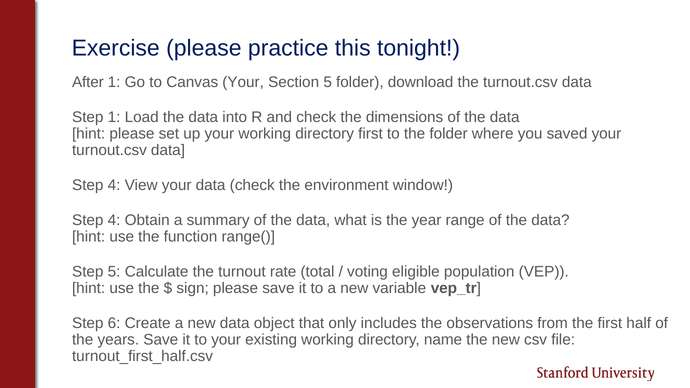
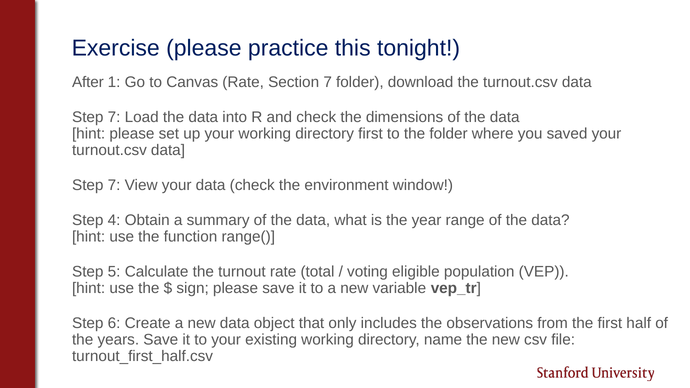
Canvas Your: Your -> Rate (243, 82)
Section 5: 5 -> 7 (328, 82)
1: 1 -> 7 (114, 117)
4: 4 -> 7 (114, 185)
